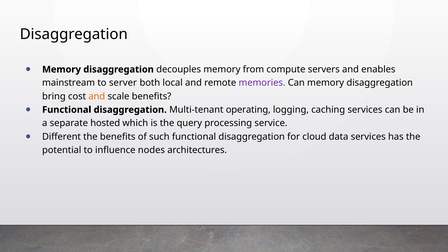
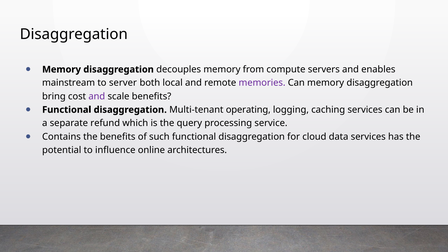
and colour: orange -> purple (97, 96)
hosted: hosted -> refund (105, 123)
Different: Different -> Contains (61, 137)
nodes: nodes -> online (151, 150)
